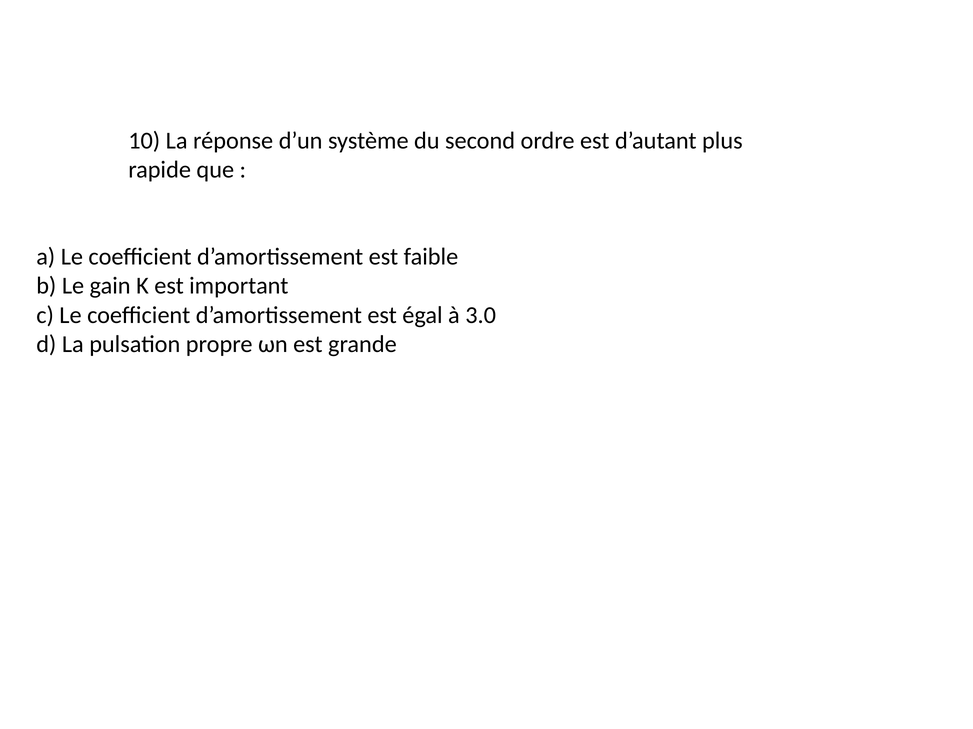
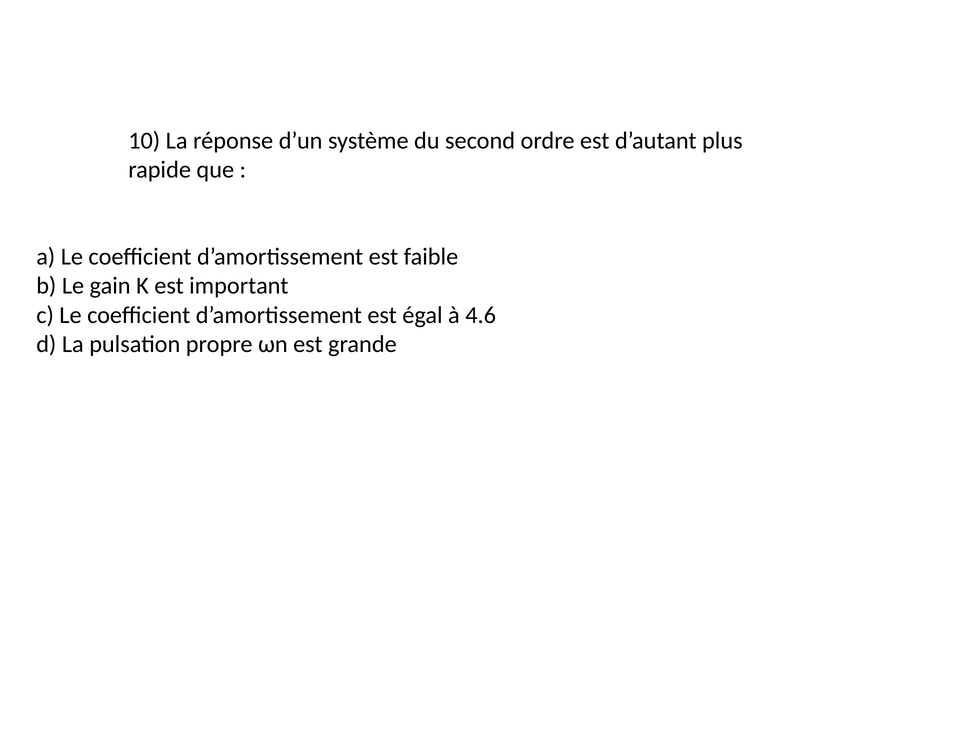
3.0: 3.0 -> 4.6 (481, 315)
